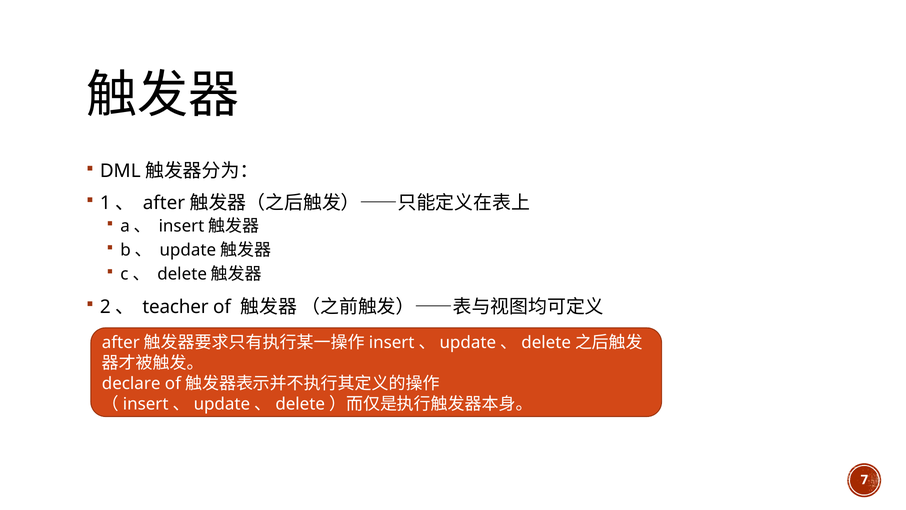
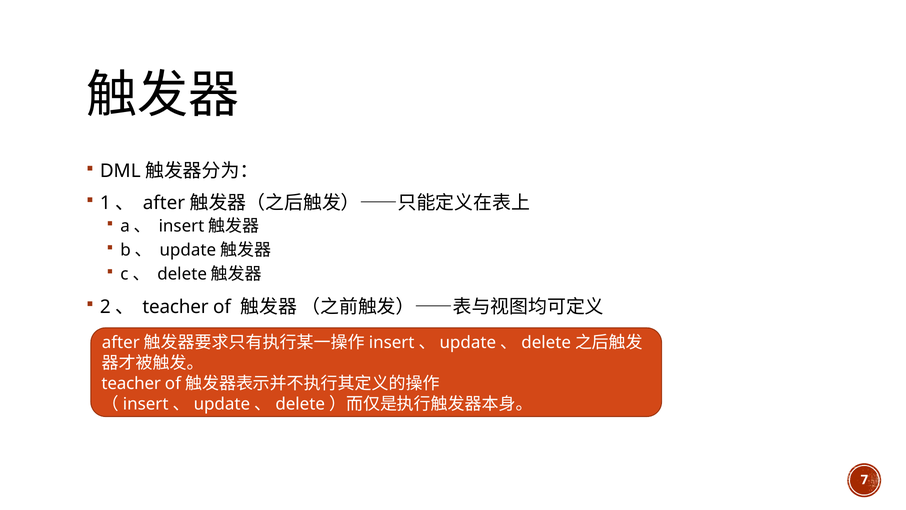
declare: declare -> teacher (131, 383)
